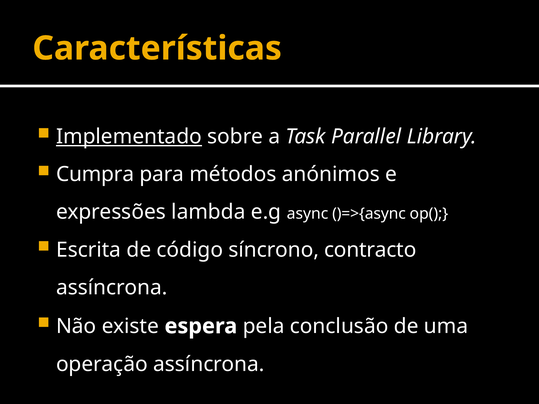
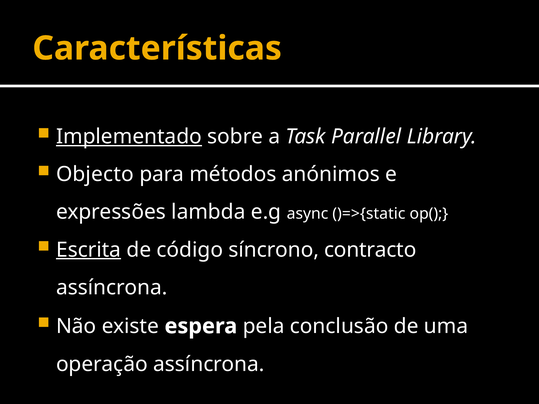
Cumpra: Cumpra -> Objecto (95, 174)
)=>{async: )=>{async -> )=>{static (369, 214)
Escrita underline: none -> present (89, 250)
